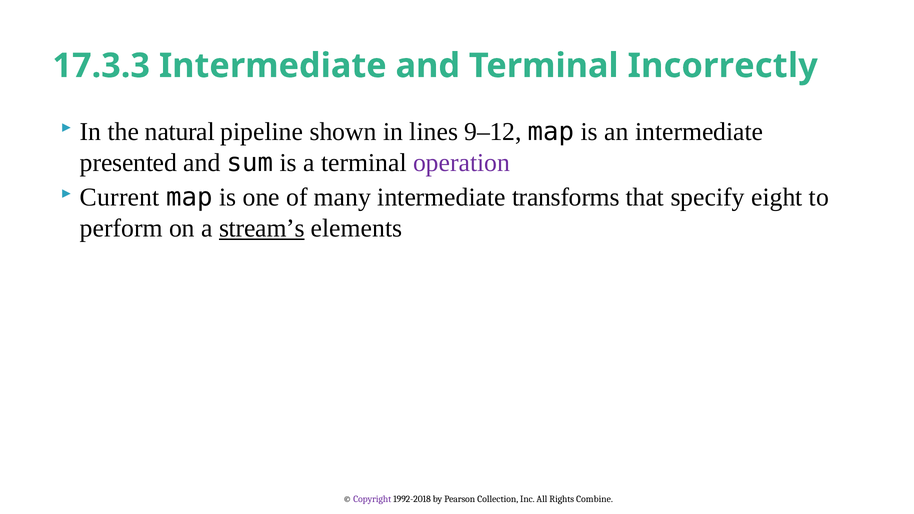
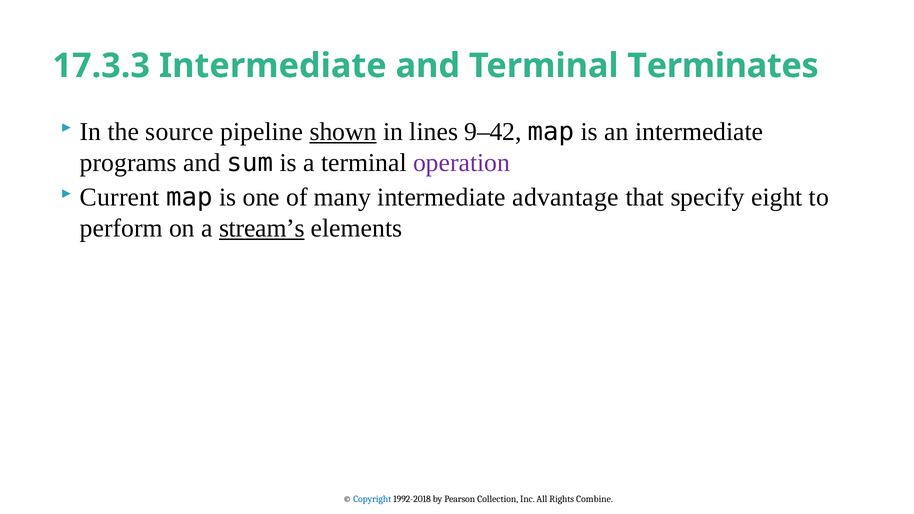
Incorrectly: Incorrectly -> Terminates (723, 66)
natural: natural -> source (180, 132)
shown underline: none -> present (343, 132)
9–12: 9–12 -> 9–42 (493, 132)
presented: presented -> programs (128, 163)
transforms: transforms -> advantage (566, 197)
Copyright colour: purple -> blue (372, 499)
